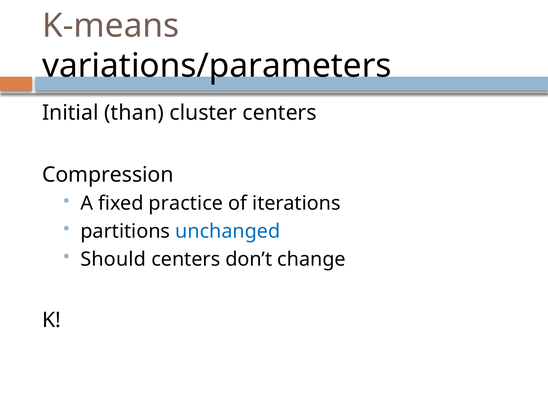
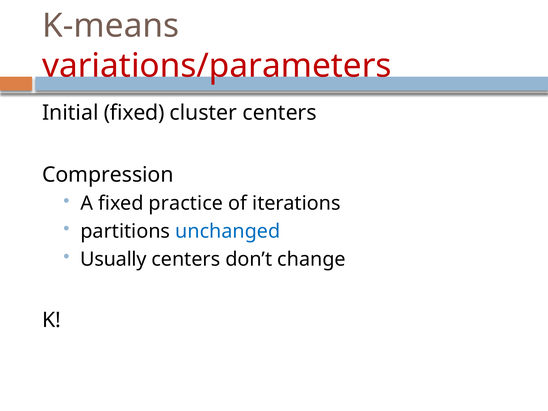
variations/parameters colour: black -> red (217, 66)
Initial than: than -> fixed (134, 113)
Should: Should -> Usually (113, 259)
